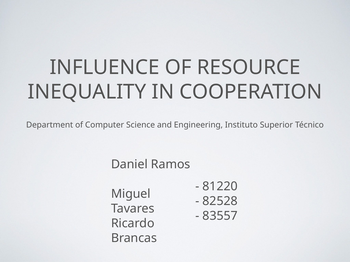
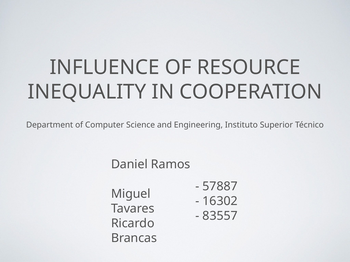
81220: 81220 -> 57887 (220, 187)
82528: 82528 -> 16302 (220, 201)
